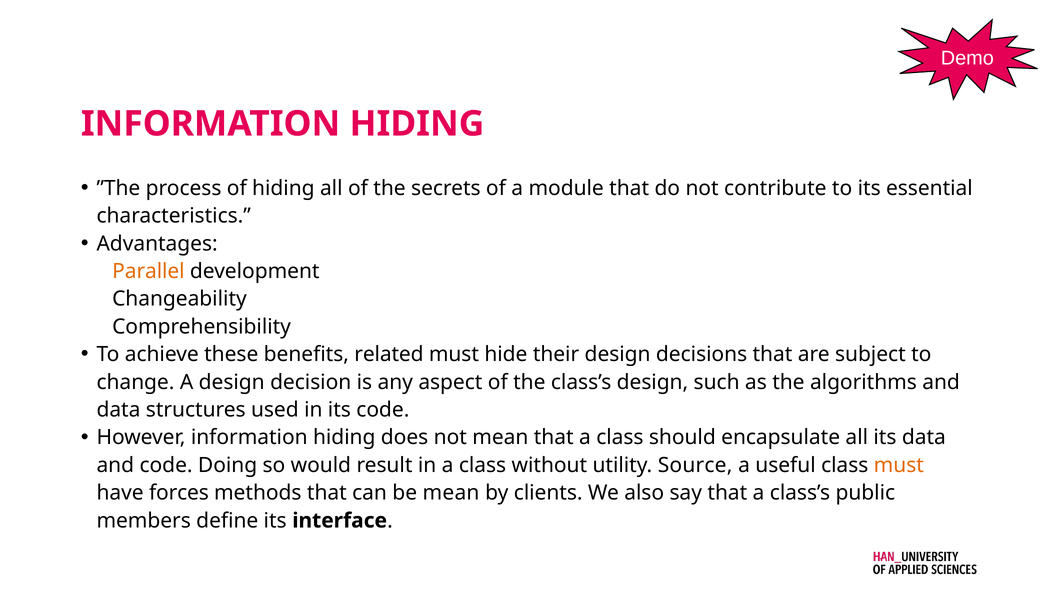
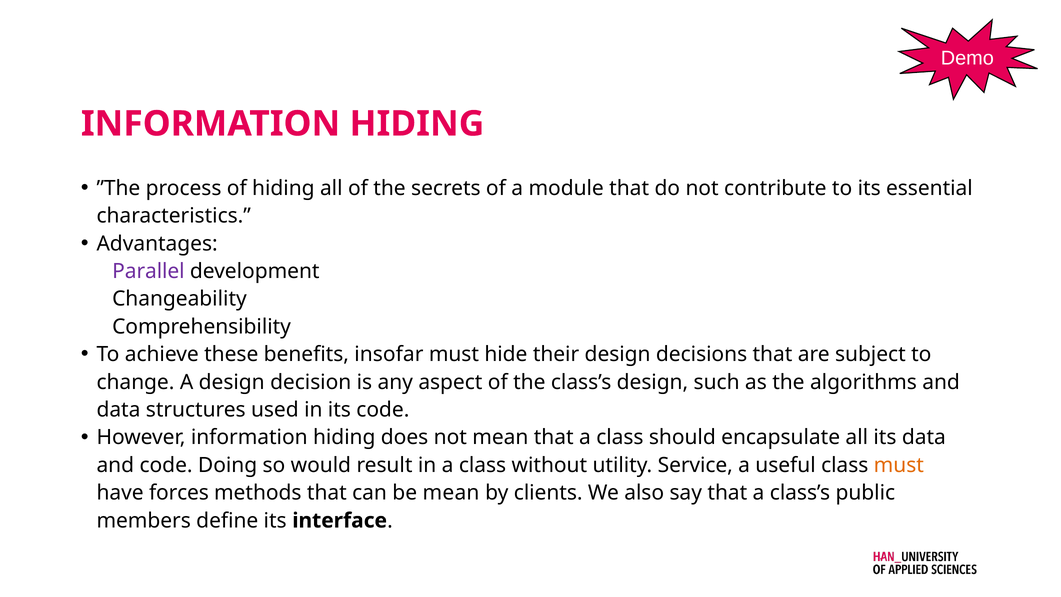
Parallel colour: orange -> purple (148, 271)
related: related -> insofar (389, 354)
Source: Source -> Service (695, 465)
